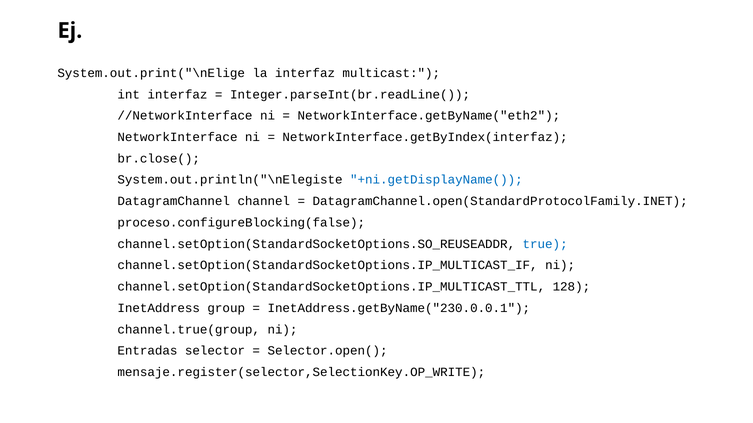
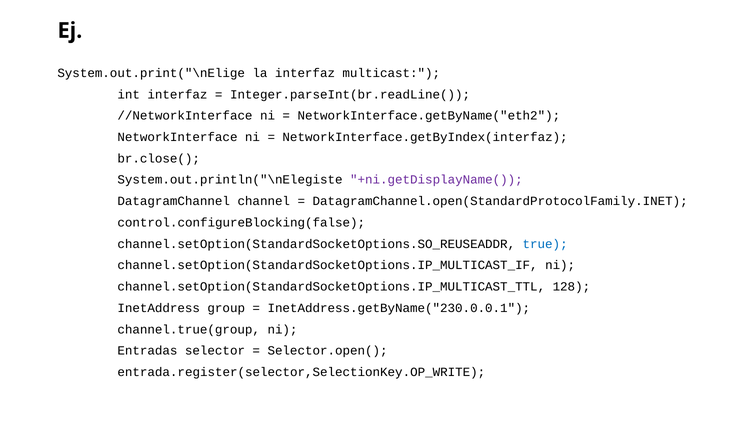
+ni.getDisplayName( colour: blue -> purple (436, 180)
proceso.configureBlocking(false: proceso.configureBlocking(false -> control.configureBlocking(false (241, 223)
mensaje.register(selector,SelectionKey.OP_WRITE: mensaje.register(selector,SelectionKey.OP_WRITE -> entrada.register(selector,SelectionKey.OP_WRITE (301, 373)
